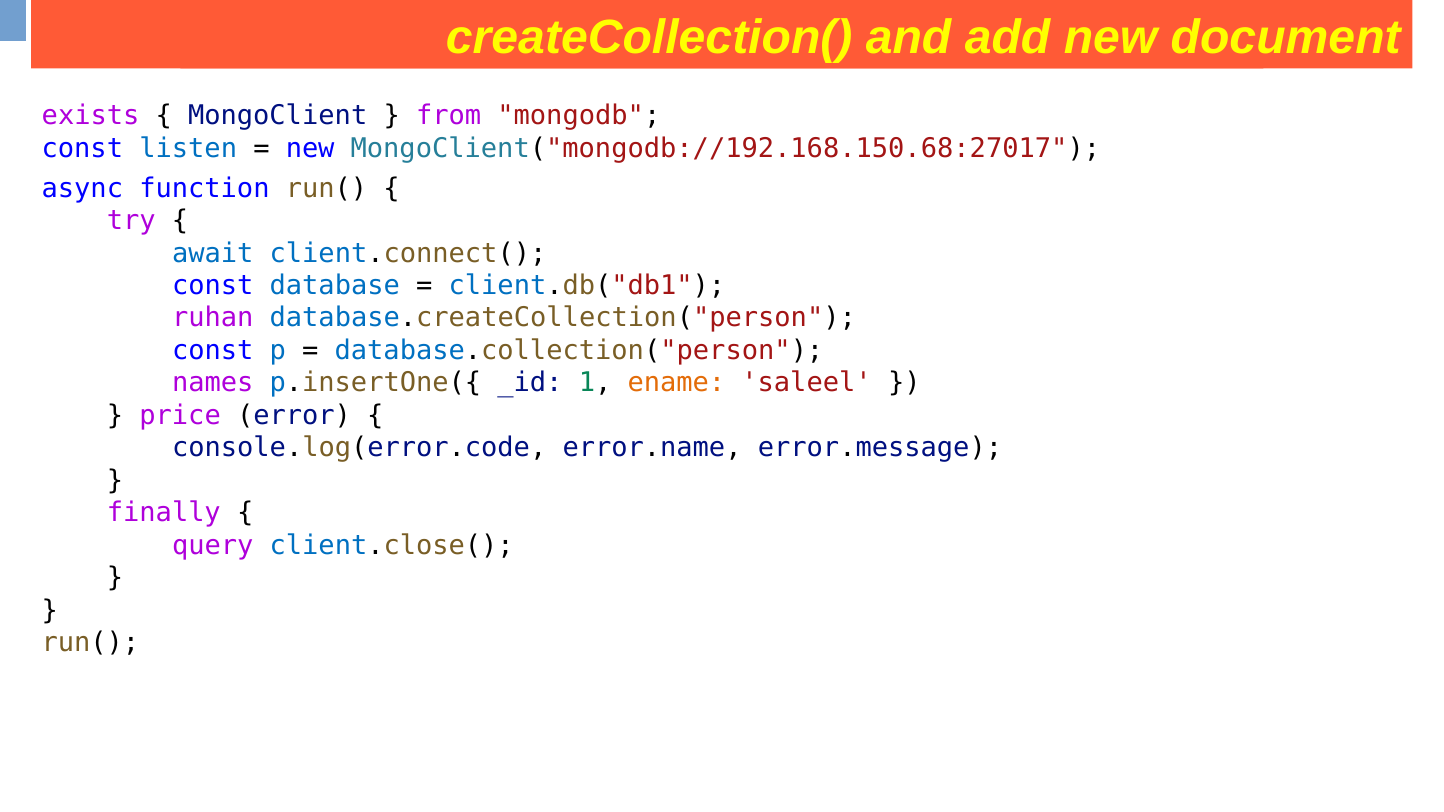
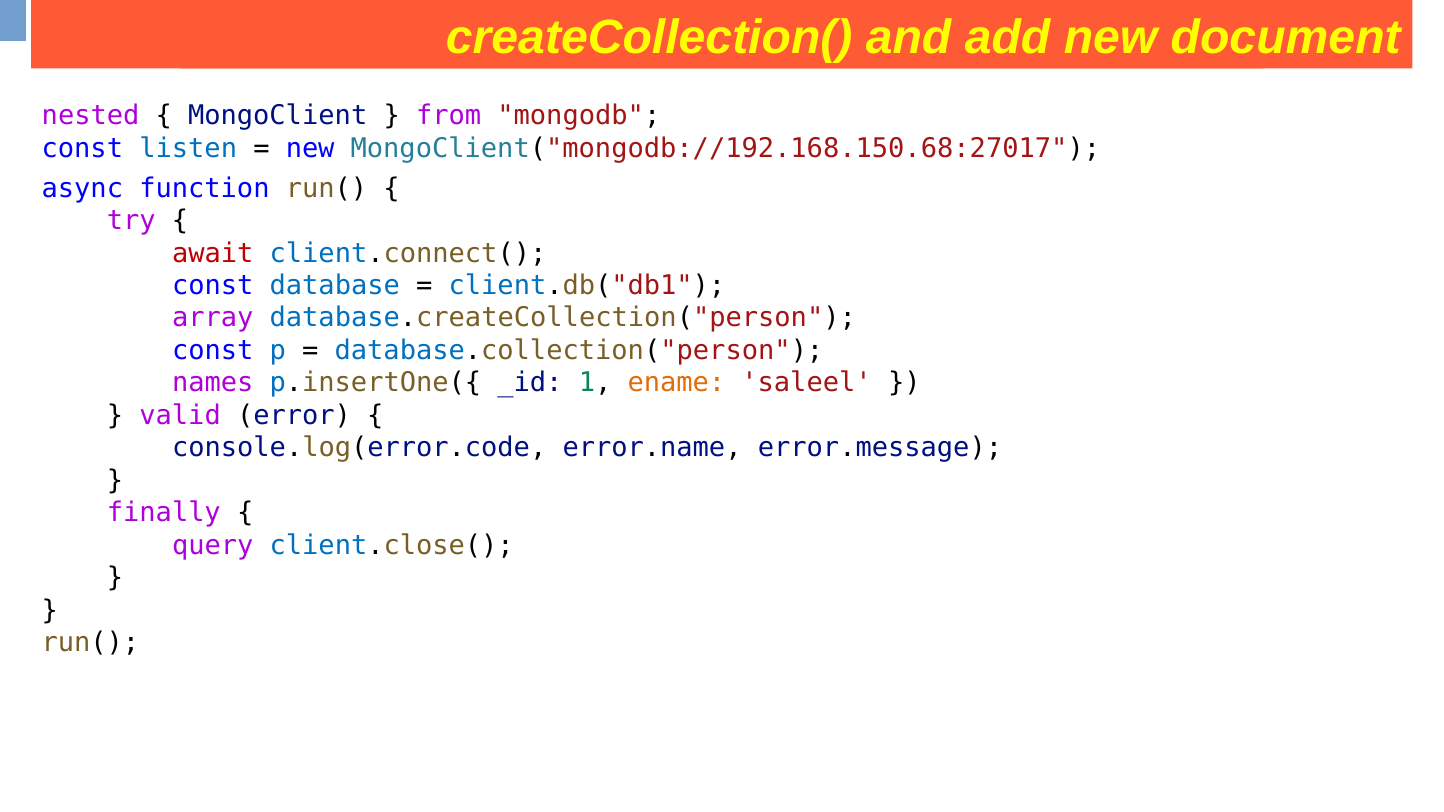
exists: exists -> nested (91, 116)
await colour: blue -> red (213, 253)
ruhan: ruhan -> array (213, 318)
price: price -> valid (180, 416)
